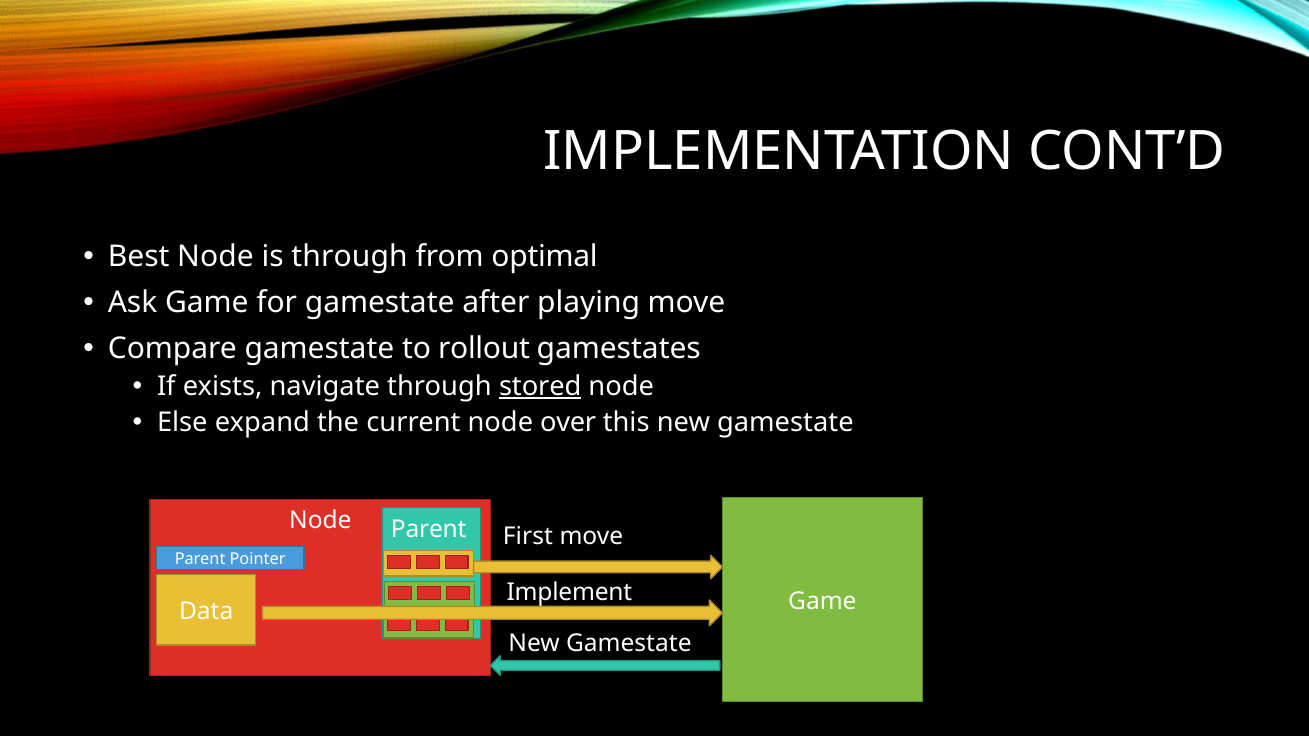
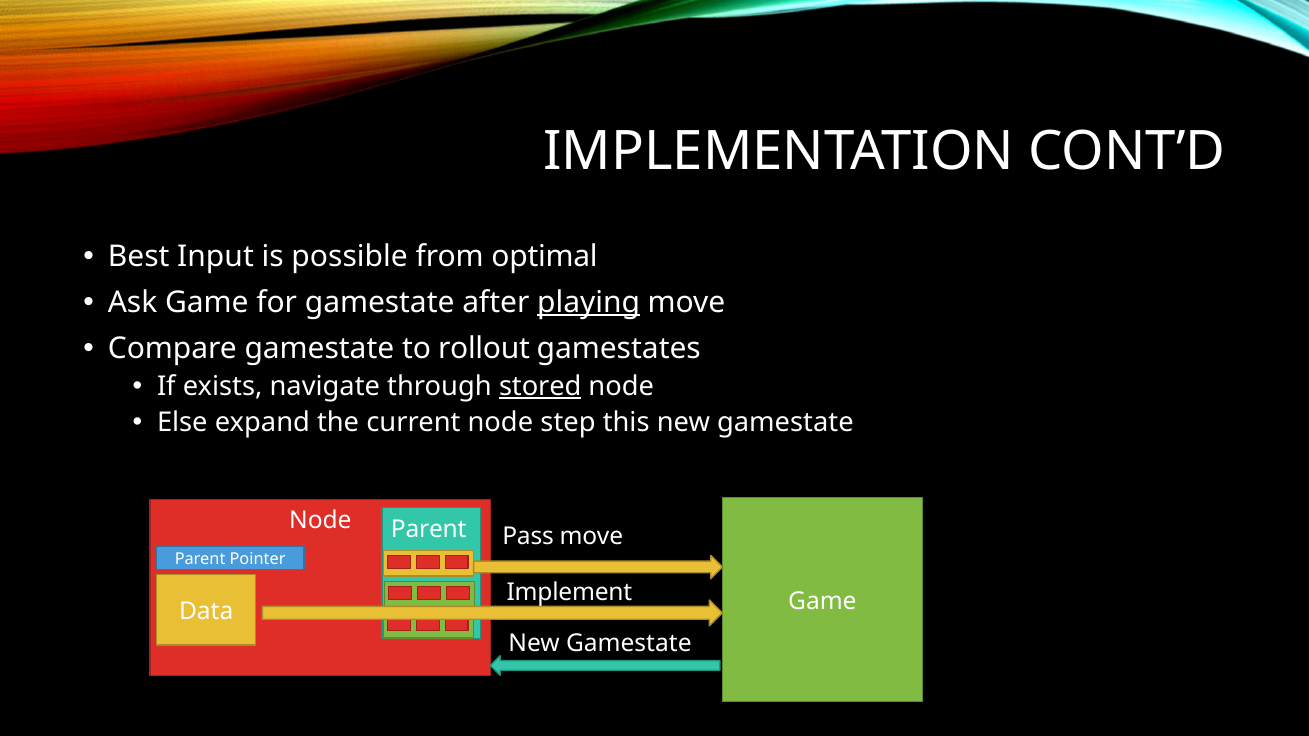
Best Node: Node -> Input (216, 257)
is through: through -> possible (350, 257)
playing underline: none -> present (589, 303)
over: over -> step (568, 423)
First: First -> Pass (528, 537)
